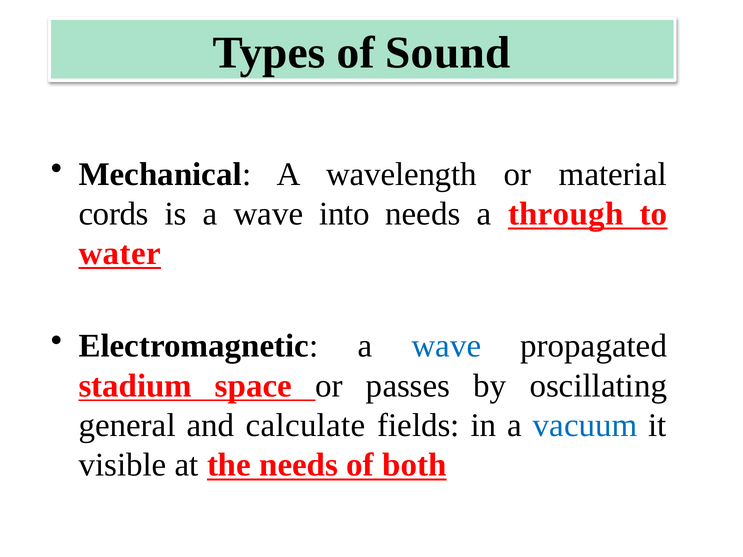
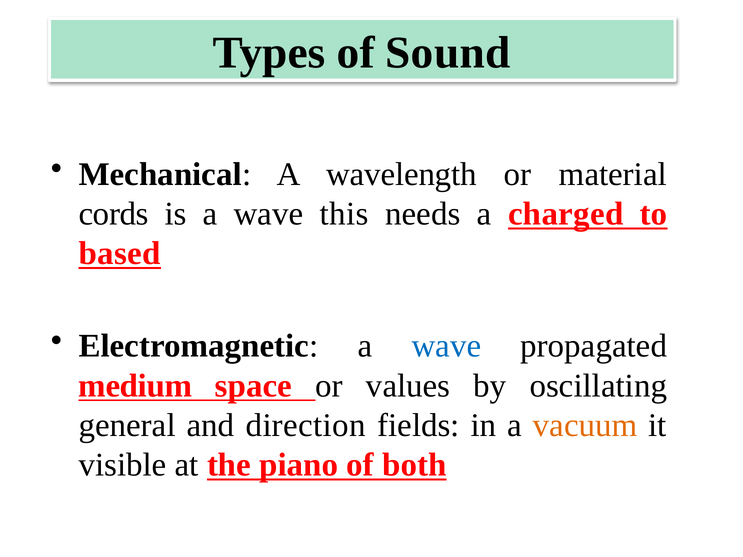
into: into -> this (344, 214)
through: through -> charged (566, 214)
water: water -> based (120, 254)
stadium: stadium -> medium (135, 386)
passes: passes -> values (408, 386)
calculate: calculate -> direction (306, 425)
vacuum colour: blue -> orange (585, 425)
the needs: needs -> piano (299, 465)
